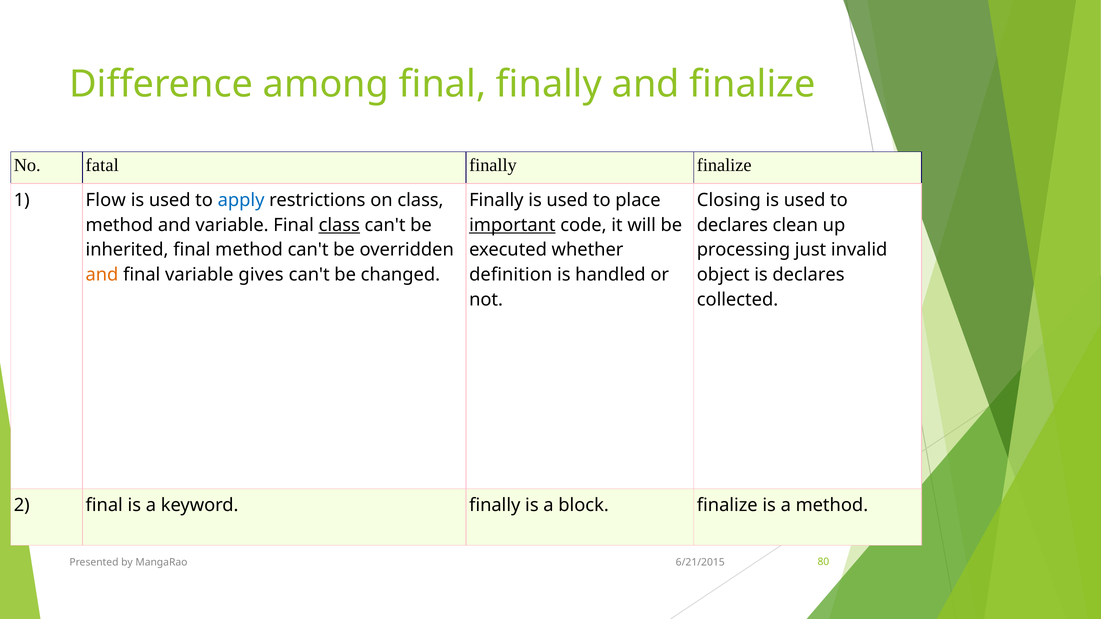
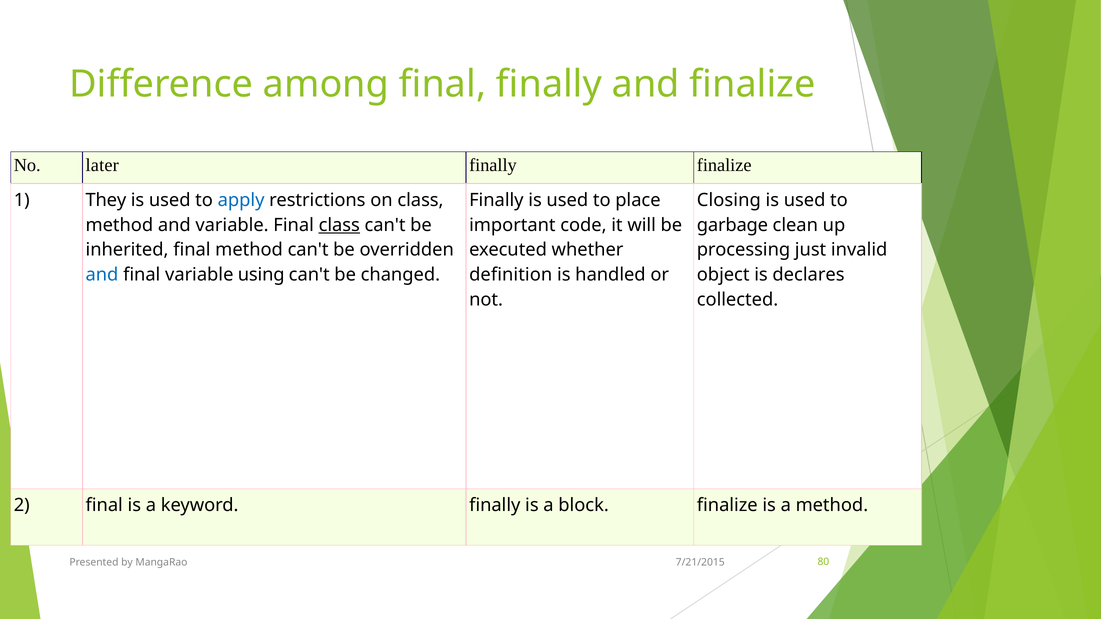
fatal: fatal -> later (102, 165)
Flow: Flow -> They (106, 200)
important underline: present -> none (512, 225)
declares: declares -> garbage (732, 225)
and colour: orange -> blue (102, 275)
gives: gives -> using (261, 275)
6/21/2015: 6/21/2015 -> 7/21/2015 (700, 563)
